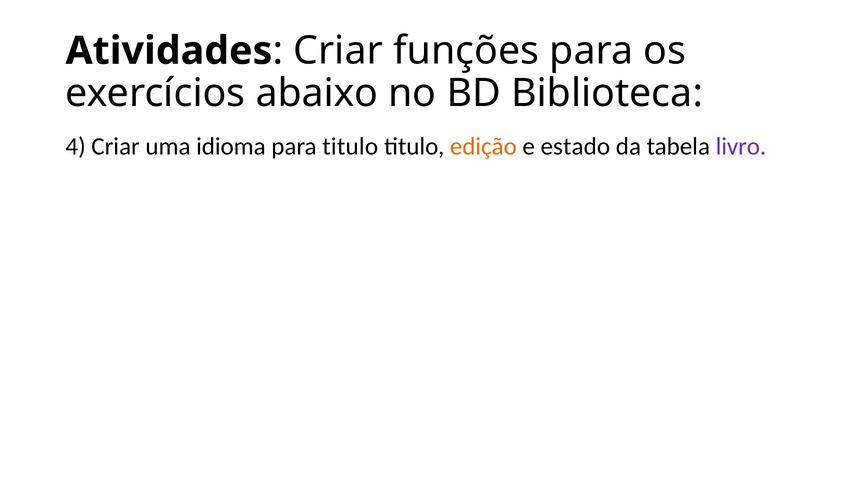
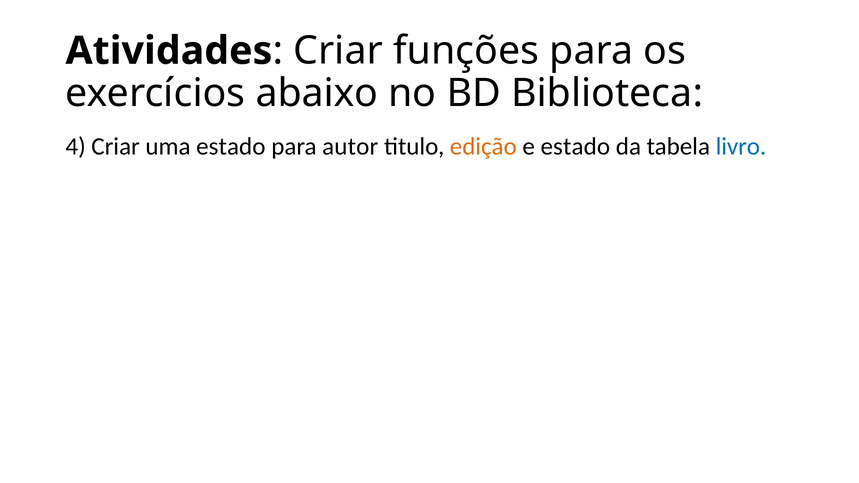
uma idioma: idioma -> estado (231, 146)
para titulo: titulo -> autor (350, 146)
livro colour: purple -> blue (741, 146)
